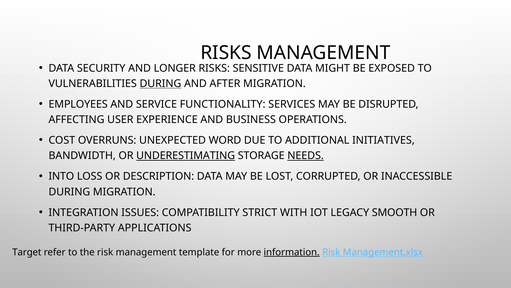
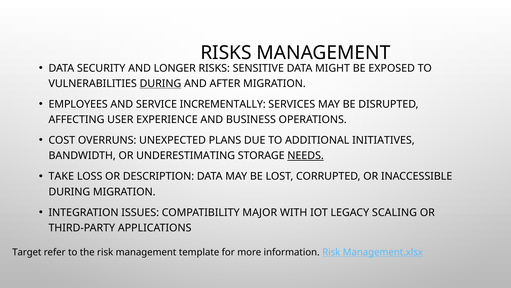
FUNCTIONALITY: FUNCTIONALITY -> INCREMENTALLY (223, 104)
WORD: WORD -> PLANS (225, 140)
UNDERESTIMATING underline: present -> none (186, 155)
INTO: INTO -> TAKE (61, 176)
STRICT: STRICT -> MAJOR (260, 212)
SMOOTH: SMOOTH -> SCALING (394, 212)
information underline: present -> none (292, 252)
